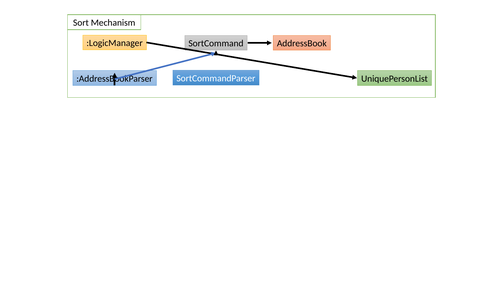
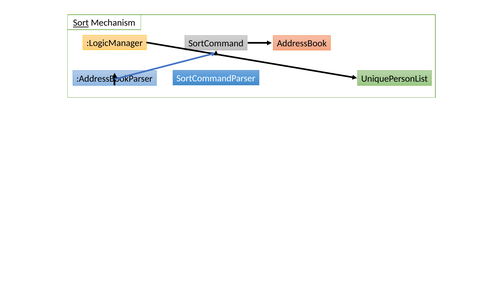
Sort underline: none -> present (81, 23)
